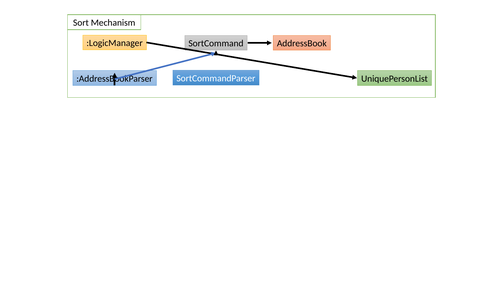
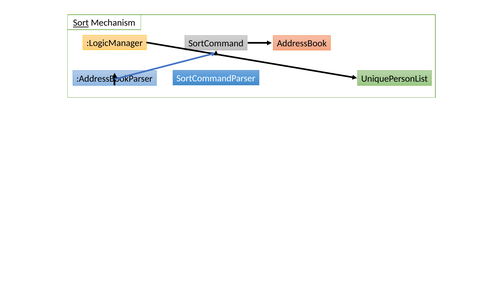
Sort underline: none -> present (81, 23)
